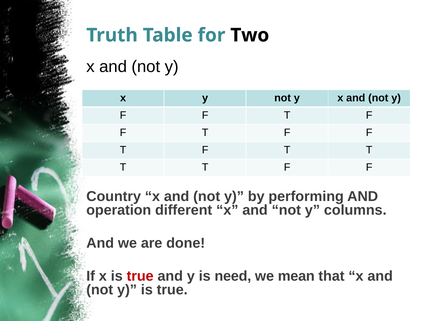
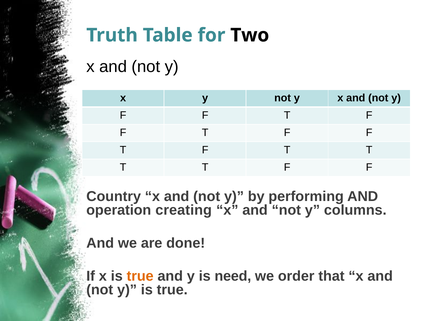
different: different -> creating (184, 210)
true colour: red -> orange (140, 276)
mean: mean -> order (296, 276)
